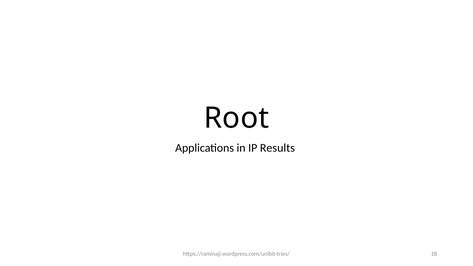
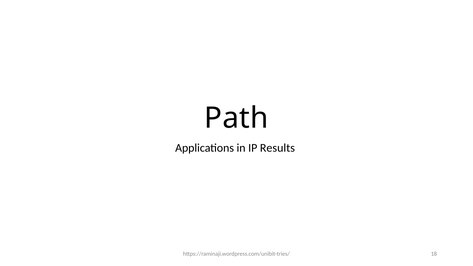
Root: Root -> Path (236, 118)
